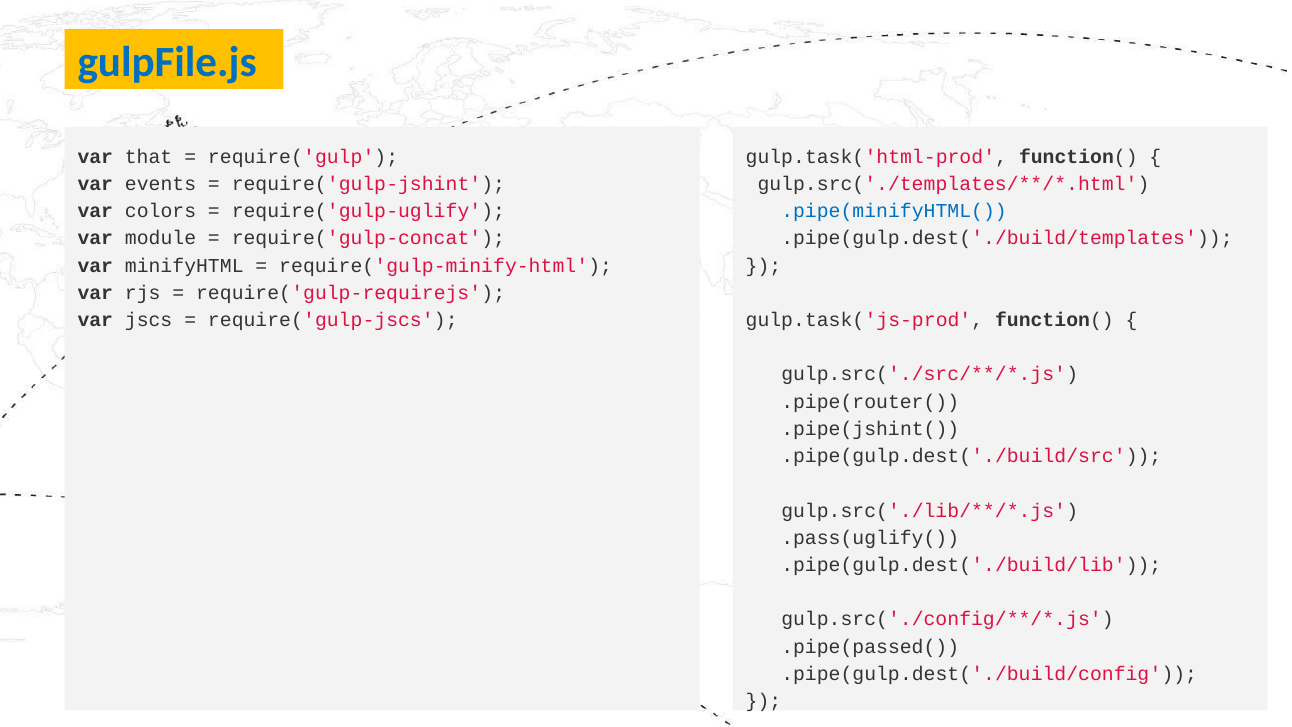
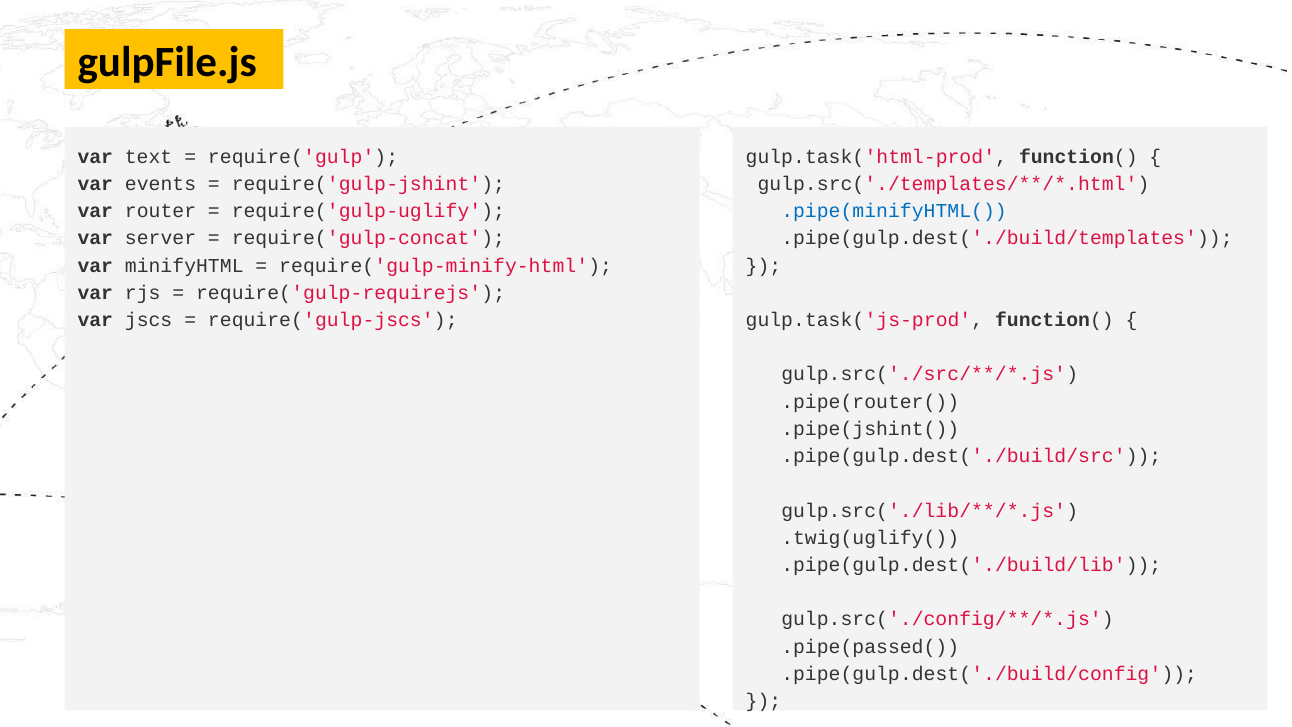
gulpFile.js colour: blue -> black (167, 62)
that: that -> text (149, 157)
colors: colors -> router (161, 211)
module: module -> server (161, 238)
.pass(uglify(: .pass(uglify( -> .twig(uglify( (870, 538)
